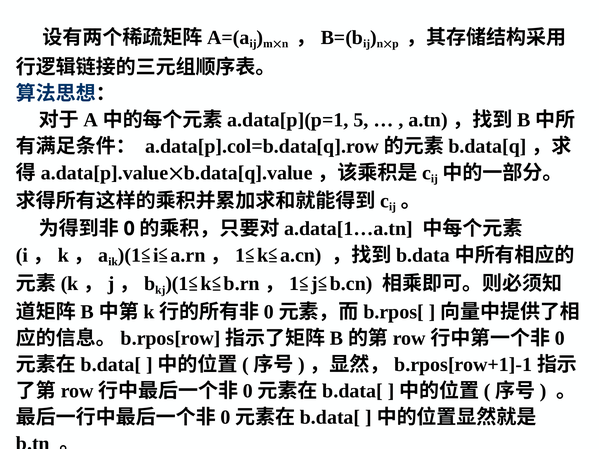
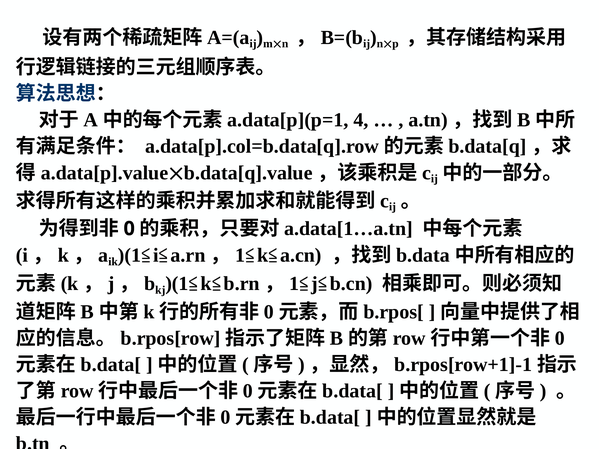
5: 5 -> 4 (361, 120)
